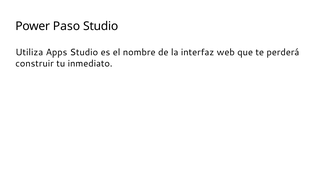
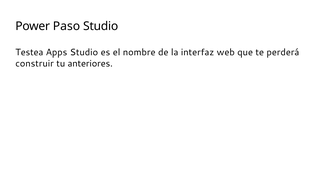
Utiliza: Utiliza -> Testea (29, 52)
inmediato: inmediato -> anteriores (90, 63)
